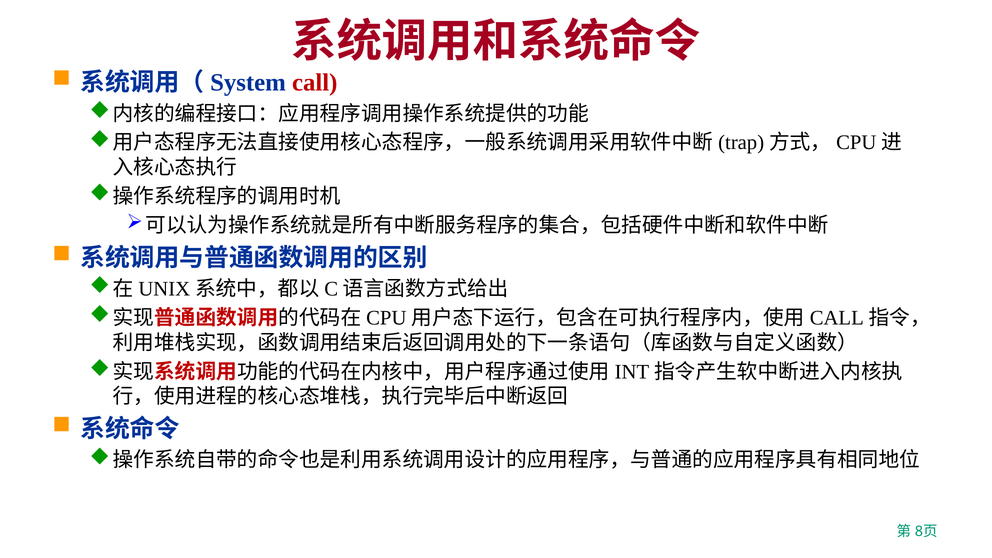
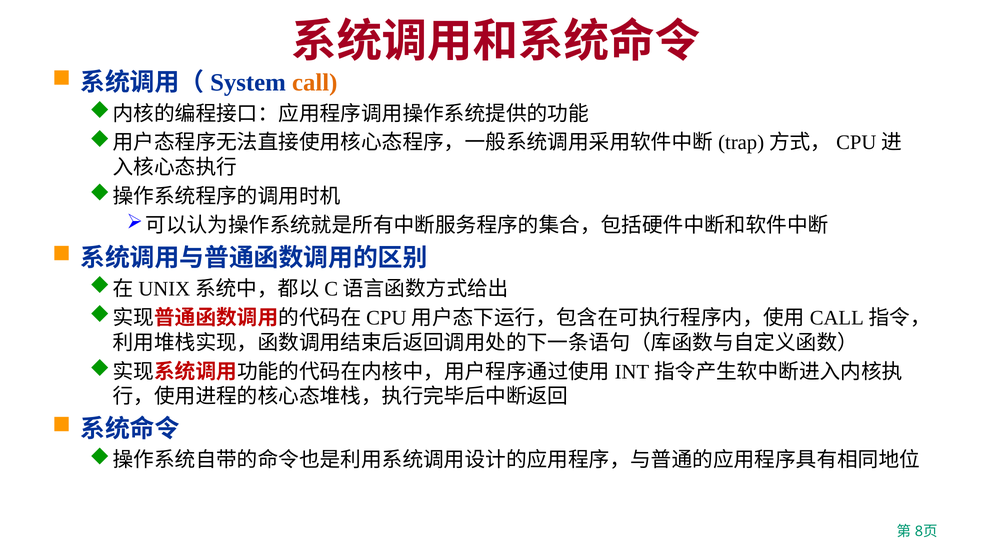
call colour: red -> orange (315, 83)
